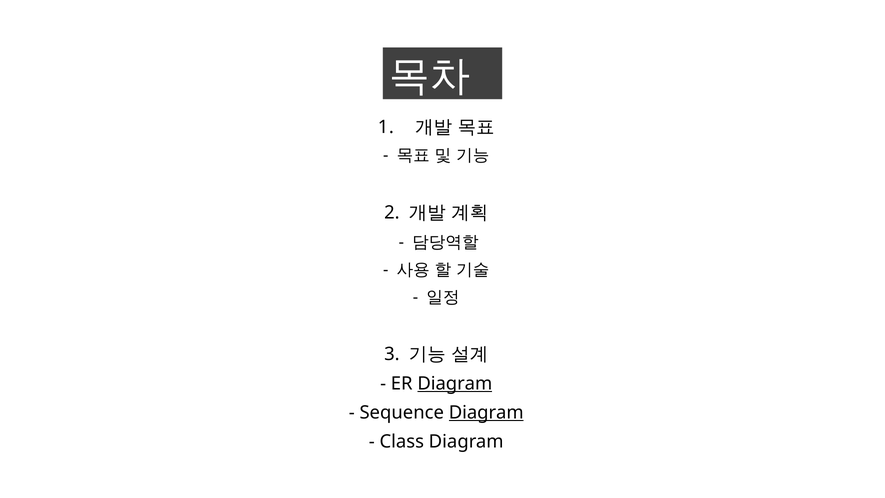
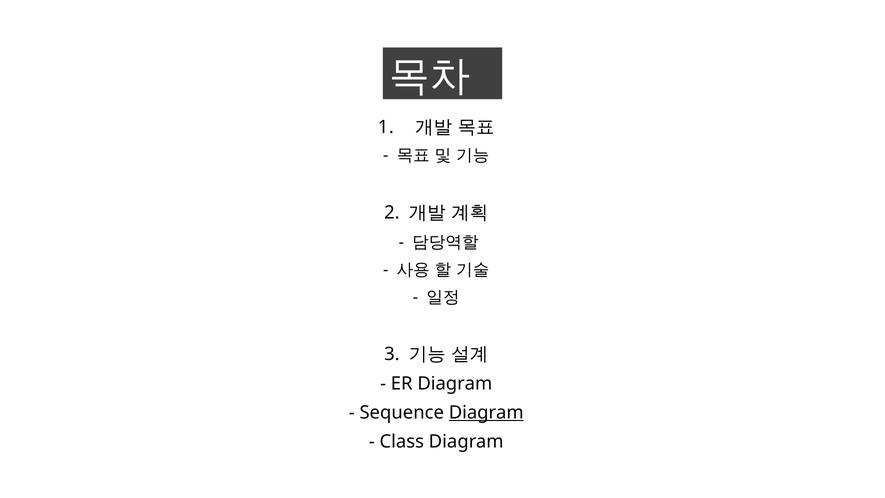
Diagram underline: present -> none (455, 383)
